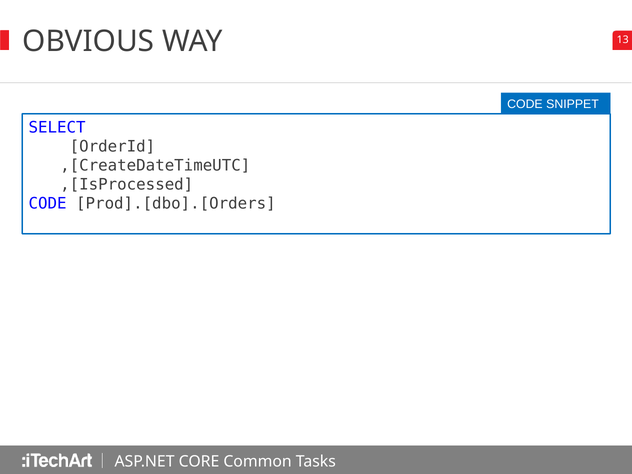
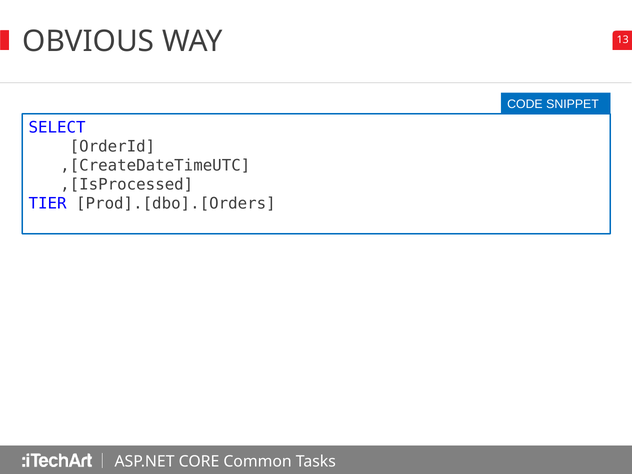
CODE: CODE -> TIER (48, 203)
